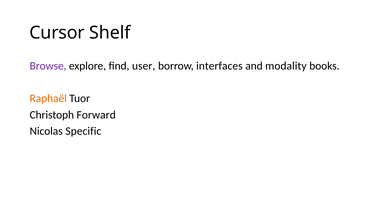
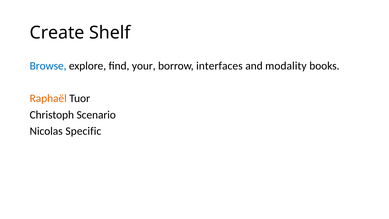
Cursor: Cursor -> Create (57, 33)
Browse colour: purple -> blue (48, 66)
user: user -> your (144, 66)
Forward: Forward -> Scenario (96, 115)
